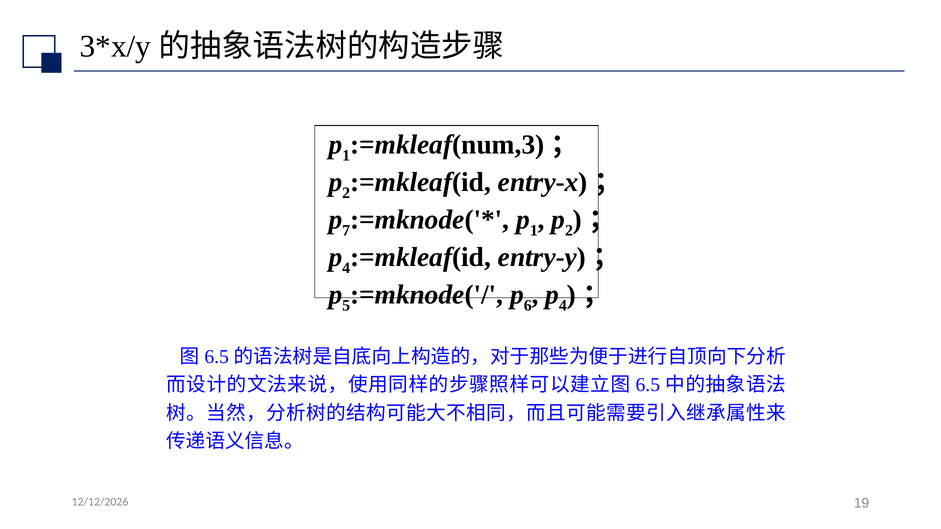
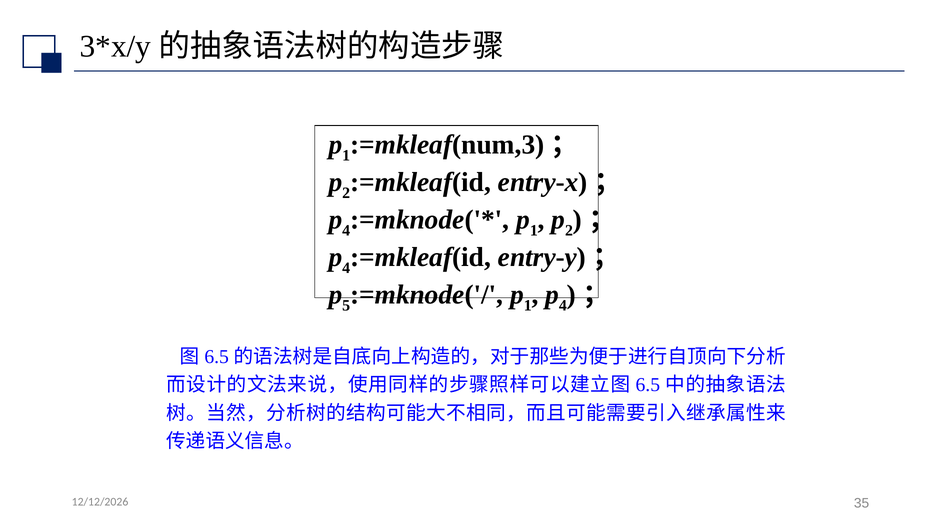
7: 7 -> 4 (346, 231)
6: 6 -> 1 (528, 306)
19: 19 -> 35 (862, 503)
